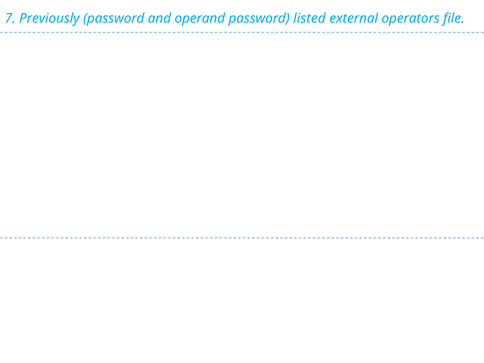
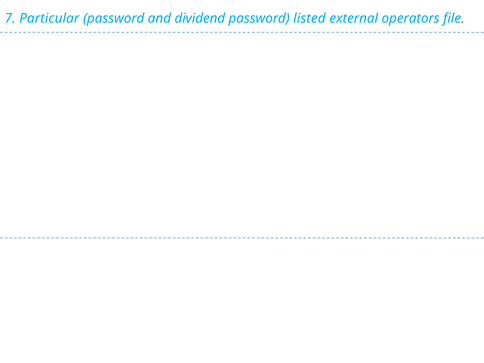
Previously: Previously -> Particular (49, 18)
operand: operand -> dividend (200, 18)
